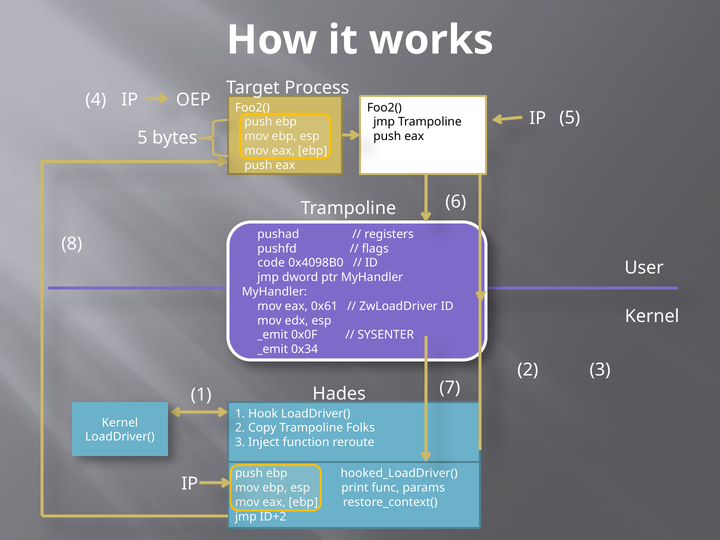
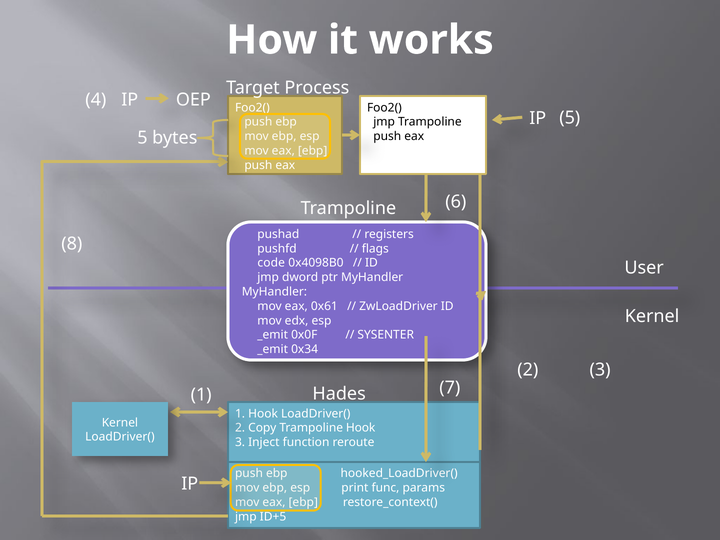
Trampoline Folks: Folks -> Hook (361, 428)
ID+2: ID+2 -> ID+5 (273, 517)
